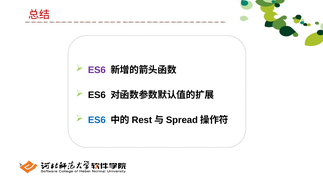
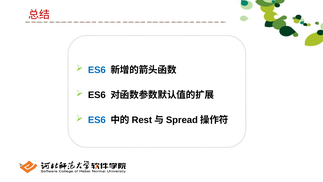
ES6 colour: purple -> blue (97, 70)
